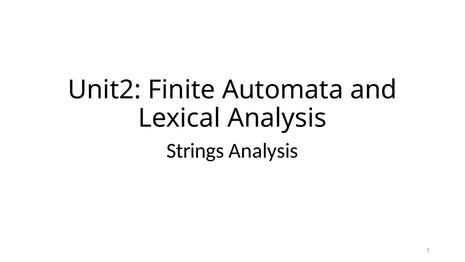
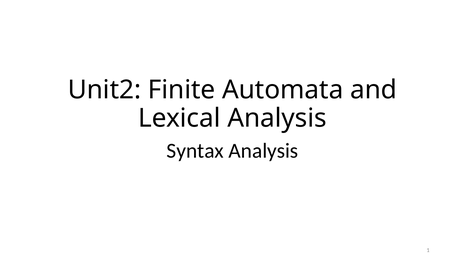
Strings: Strings -> Syntax (195, 151)
